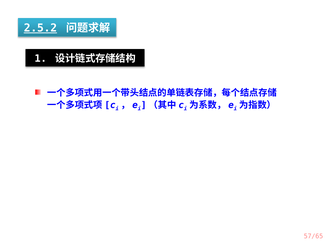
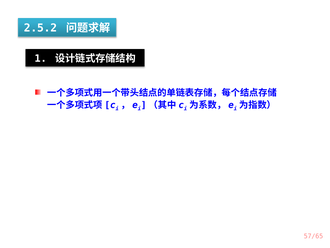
2.5.2 underline: present -> none (40, 28)
